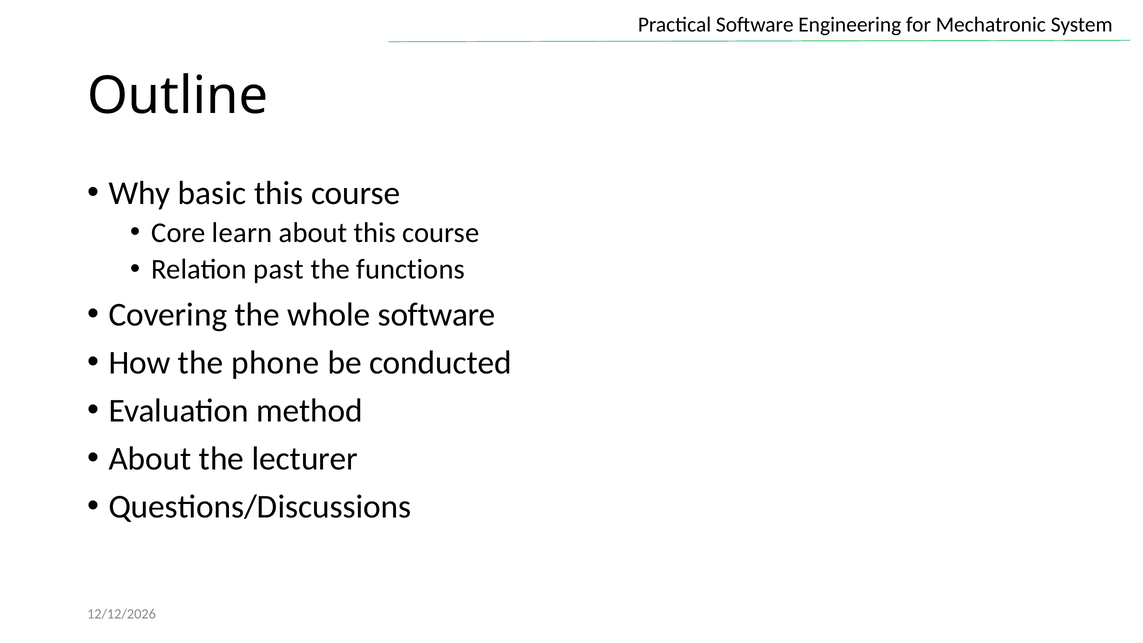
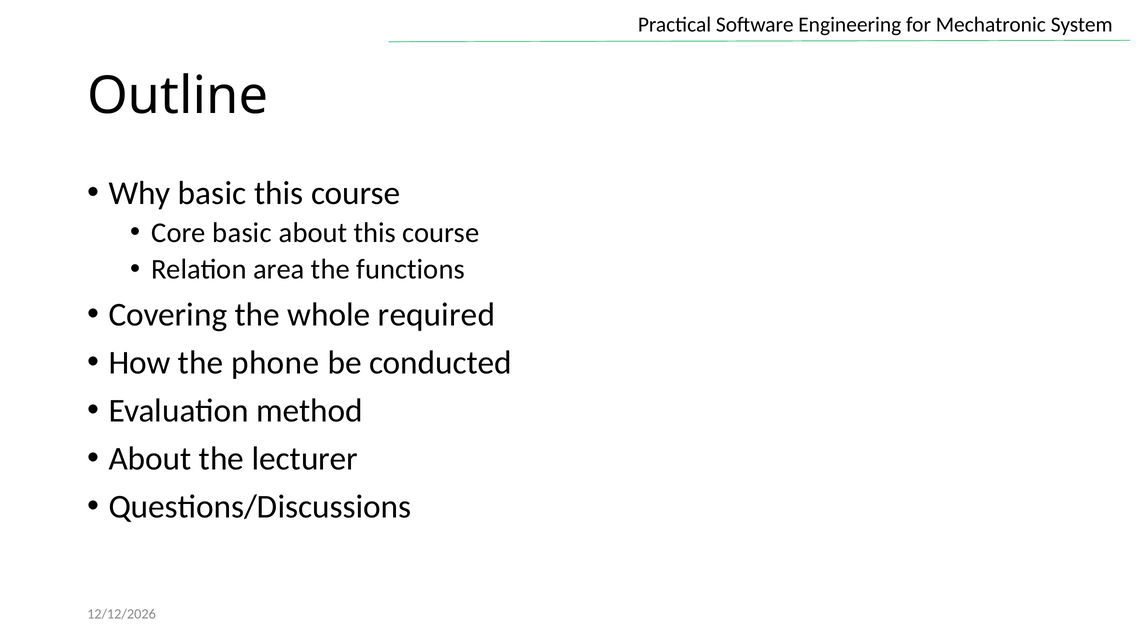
Core learn: learn -> basic (242, 233)
past: past -> area (279, 269)
whole software: software -> required (437, 315)
